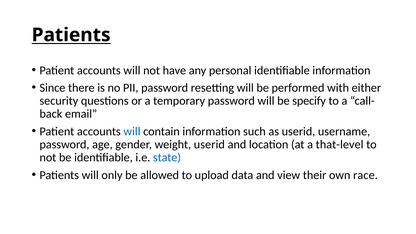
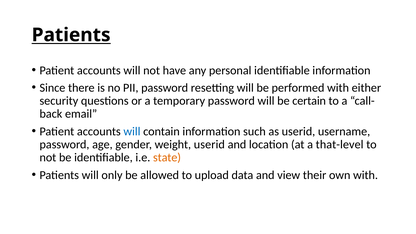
specify: specify -> certain (309, 101)
state colour: blue -> orange (167, 158)
own race: race -> with (366, 175)
